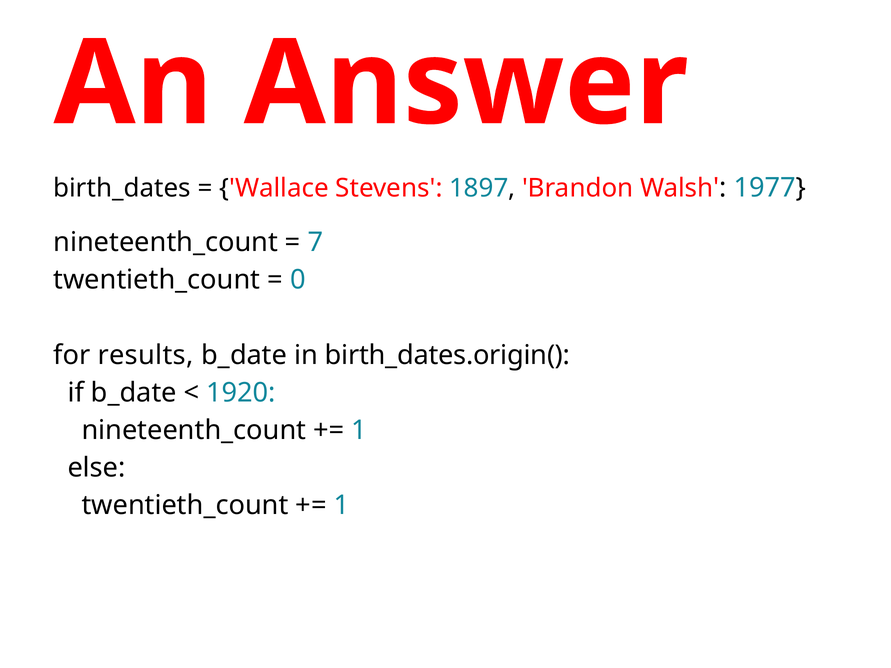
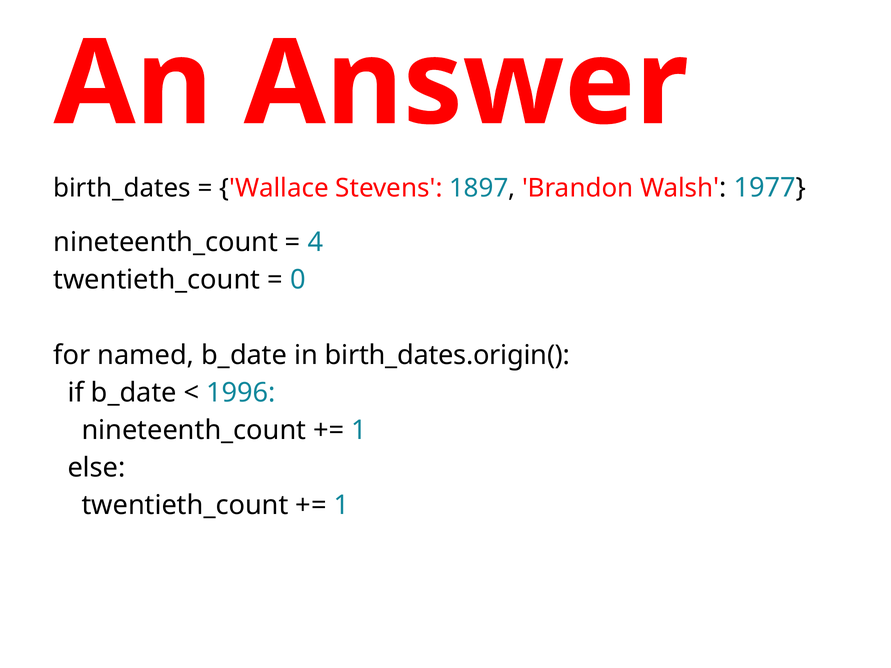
7: 7 -> 4 (316, 243)
results: results -> named (146, 355)
1920: 1920 -> 1996 (241, 393)
